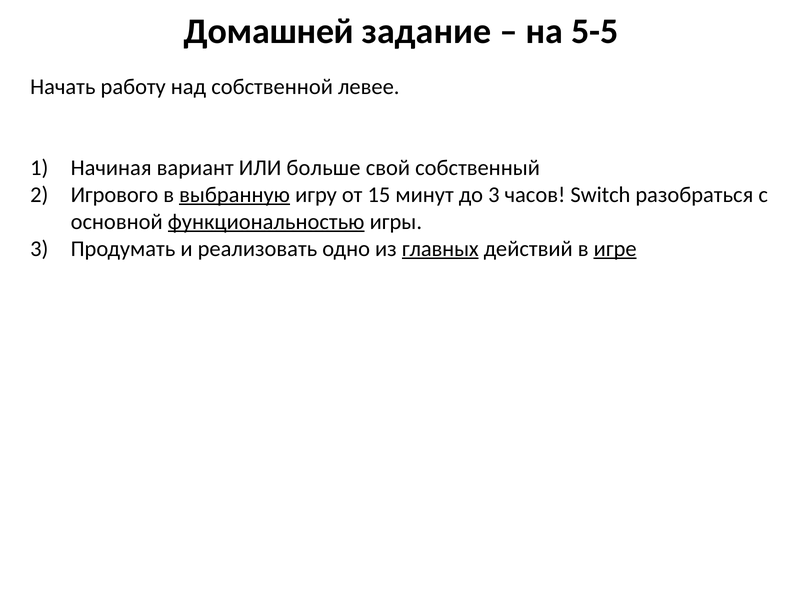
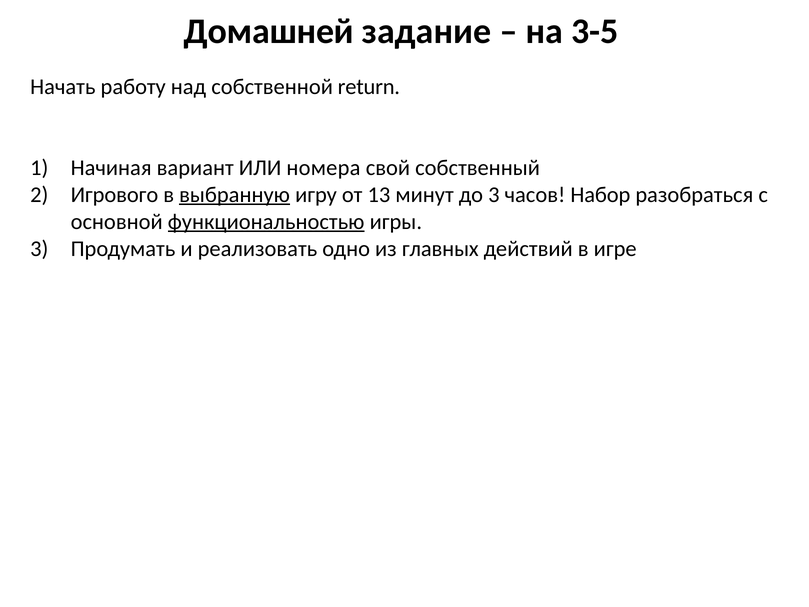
5-5: 5-5 -> 3-5 (595, 31)
левее: левее -> return (369, 87)
больше: больше -> номера (323, 168)
15: 15 -> 13 (379, 195)
Switch: Switch -> Набор (600, 195)
главных underline: present -> none (440, 249)
игре underline: present -> none (615, 249)
